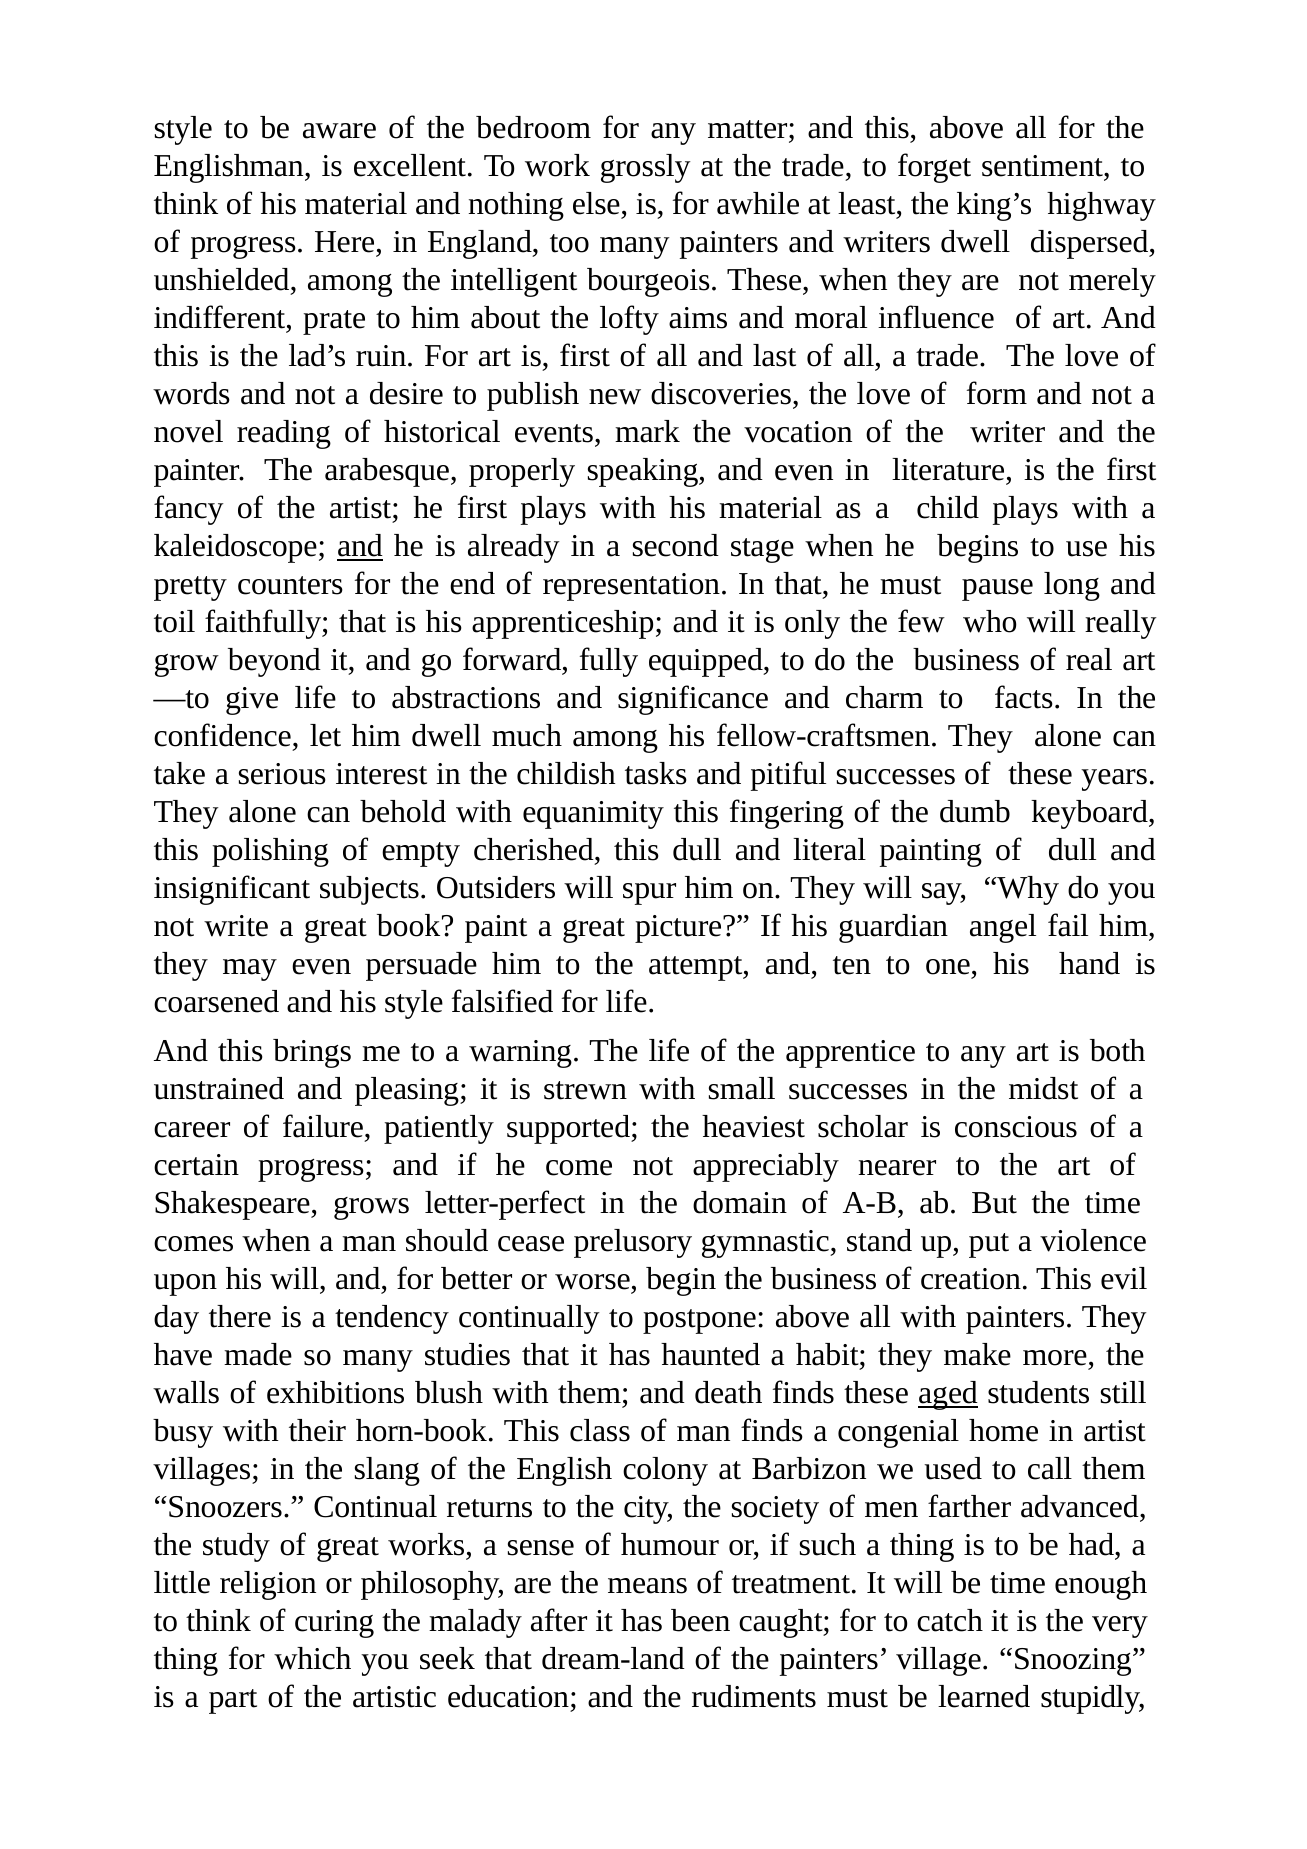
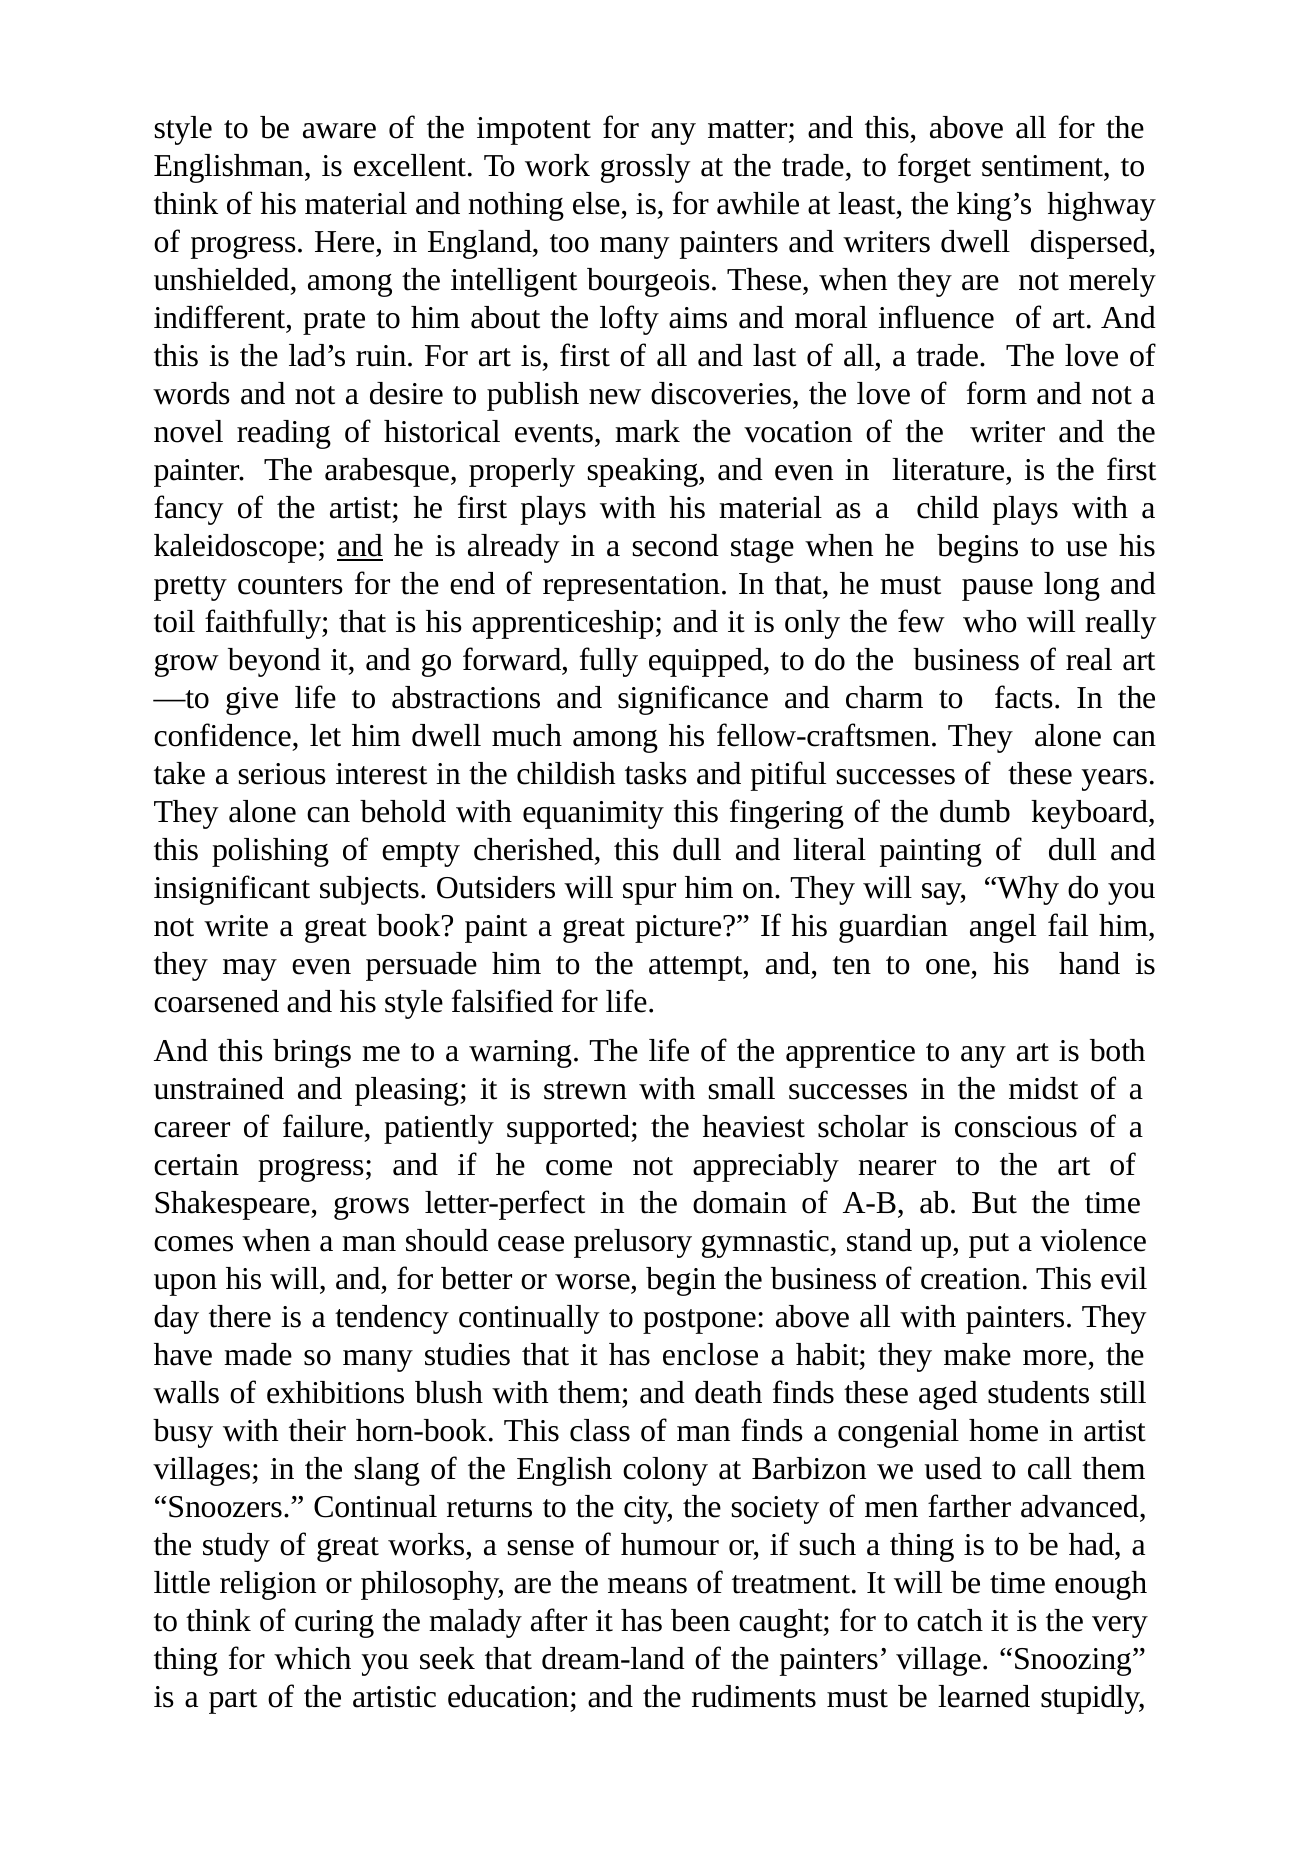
bedroom: bedroom -> impotent (534, 128)
haunted: haunted -> enclose (711, 1356)
aged underline: present -> none (948, 1394)
